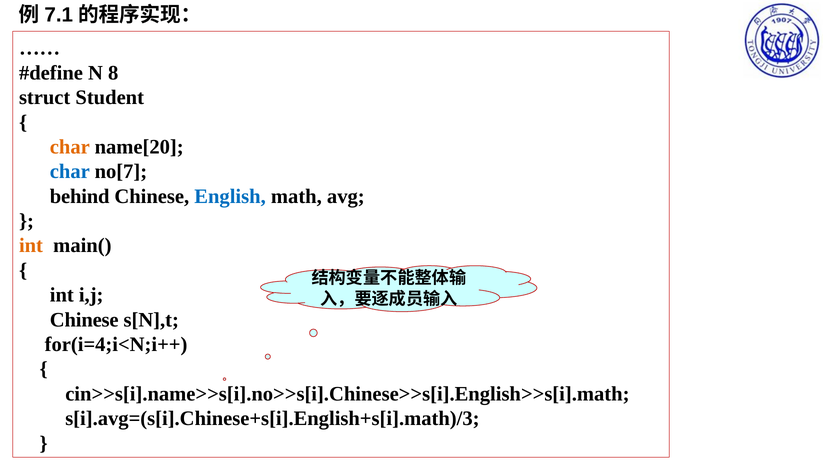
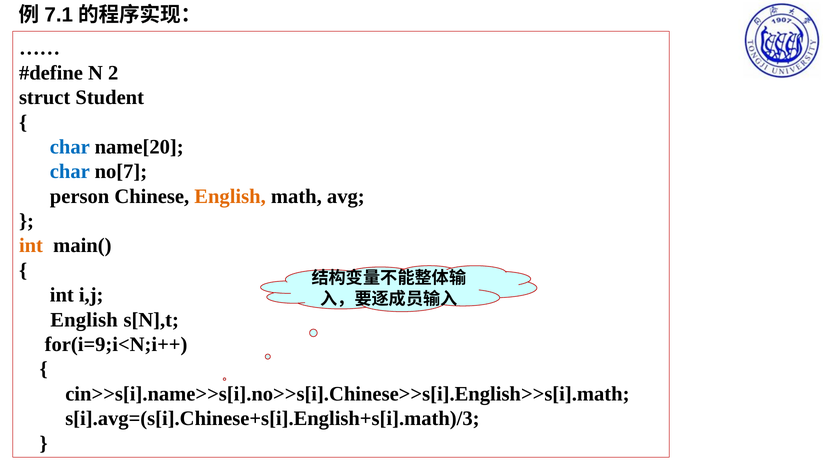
8: 8 -> 2 (113, 73)
char colour: orange -> blue (70, 147)
behind: behind -> person (80, 196)
English colour: blue -> orange (230, 196)
Chinese: Chinese -> English (84, 320)
for(i=4;i<N;i++: for(i=4;i<N;i++ -> for(i=9;i<N;i++ (116, 344)
